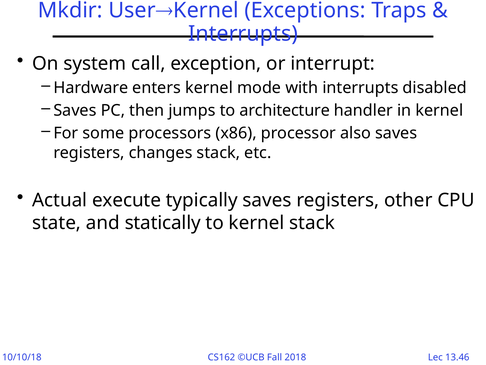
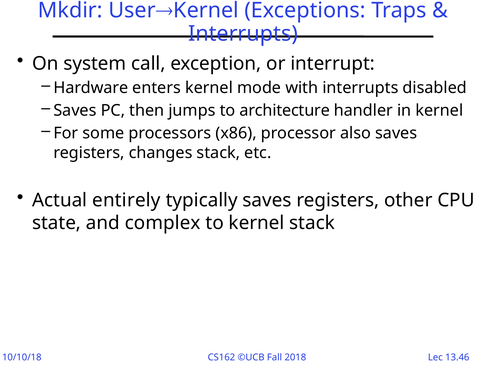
execute: execute -> entirely (126, 200)
statically: statically -> complex (163, 223)
